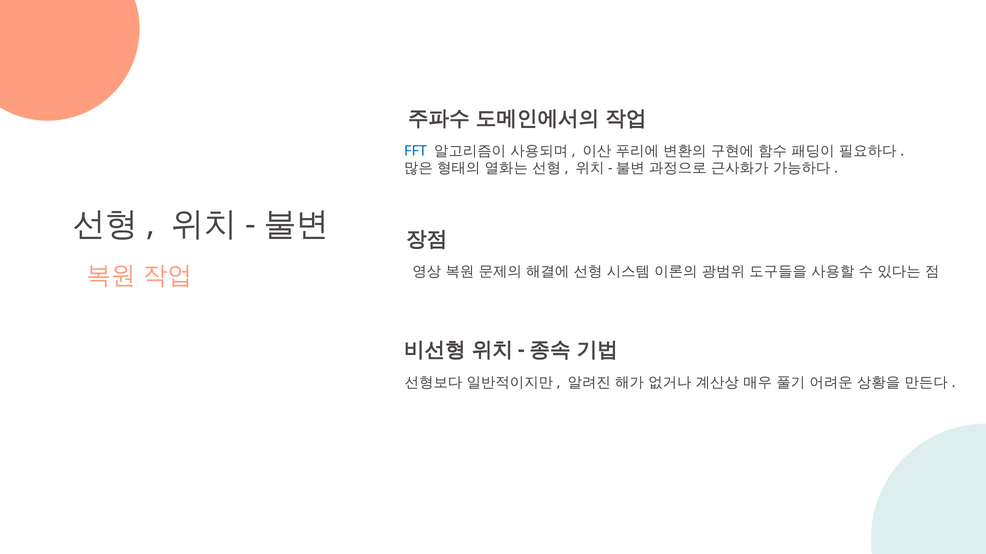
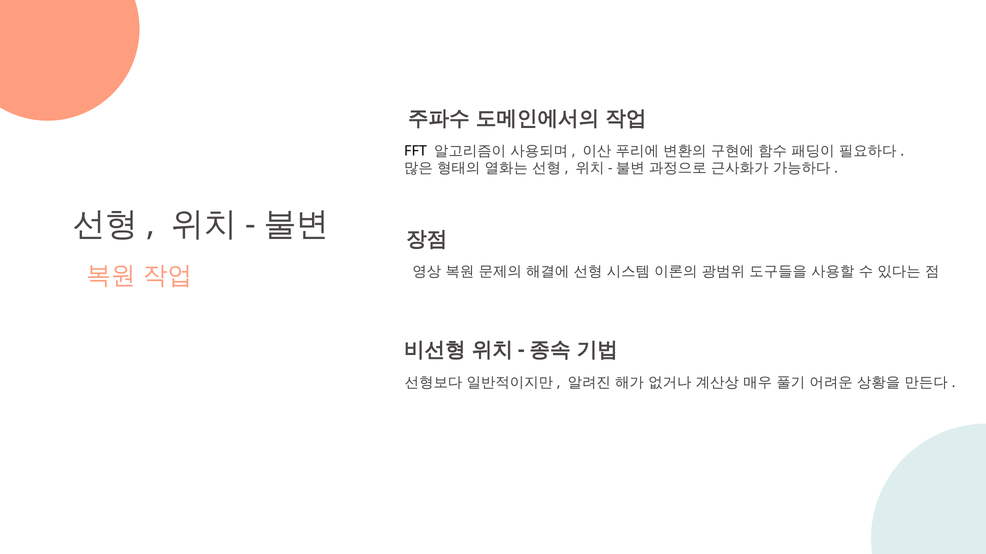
FFT colour: blue -> black (416, 151)
